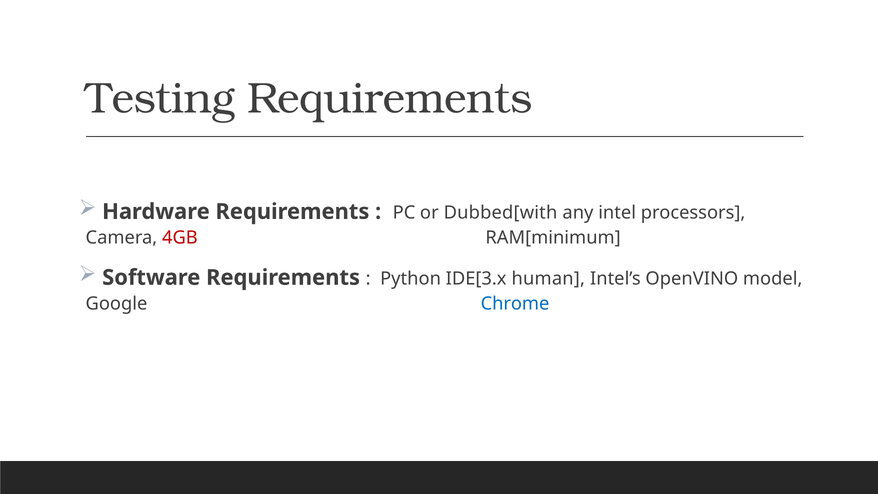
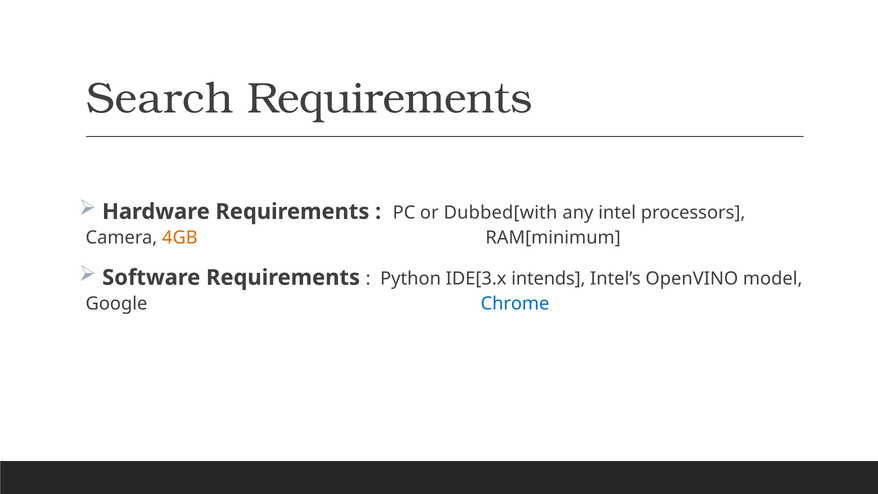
Testing: Testing -> Search (160, 98)
4GB colour: red -> orange (180, 238)
human: human -> intends (548, 279)
